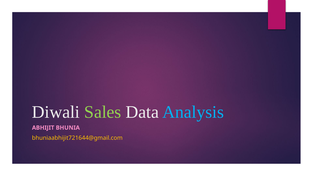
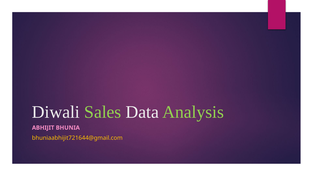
Analysis colour: light blue -> light green (193, 112)
